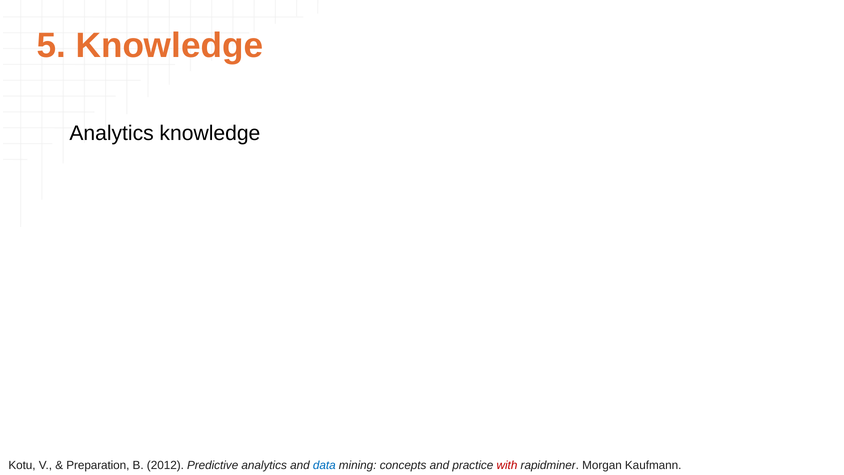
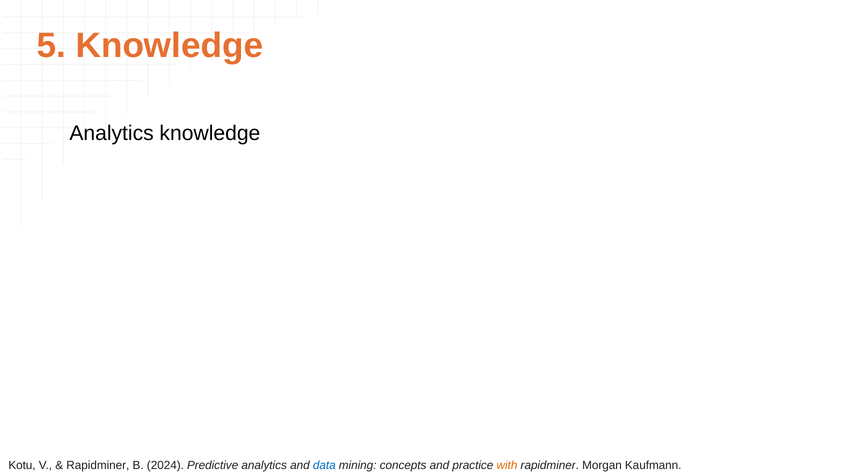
Preparation: Preparation -> Rapidminer (98, 465)
2012: 2012 -> 2024 (165, 465)
with colour: red -> orange (507, 465)
